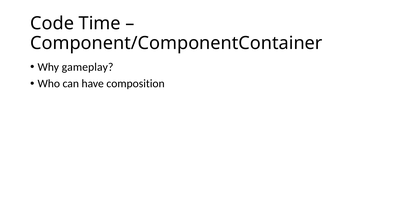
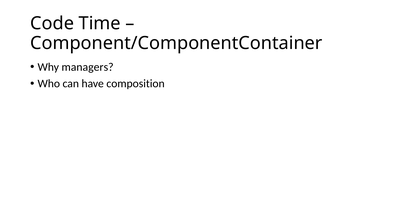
gameplay: gameplay -> managers (88, 67)
